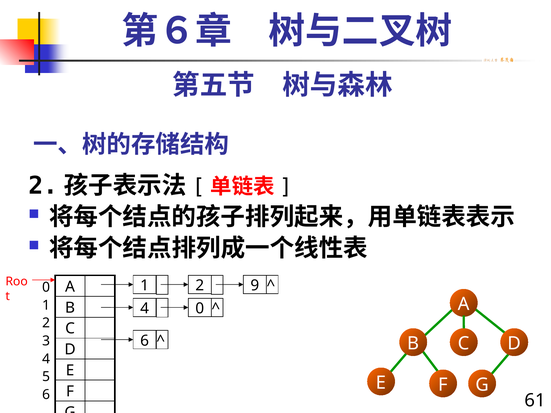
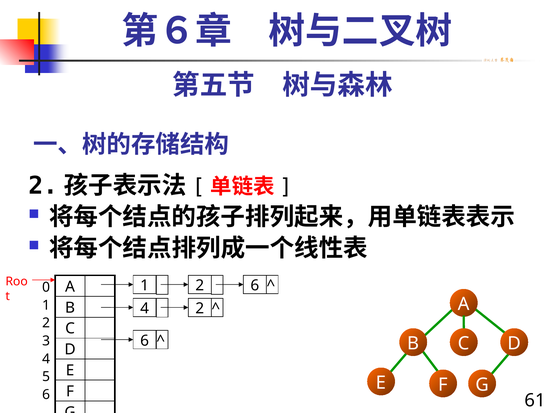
2 9: 9 -> 6 (255, 286)
4 0: 0 -> 2 (200, 309)
